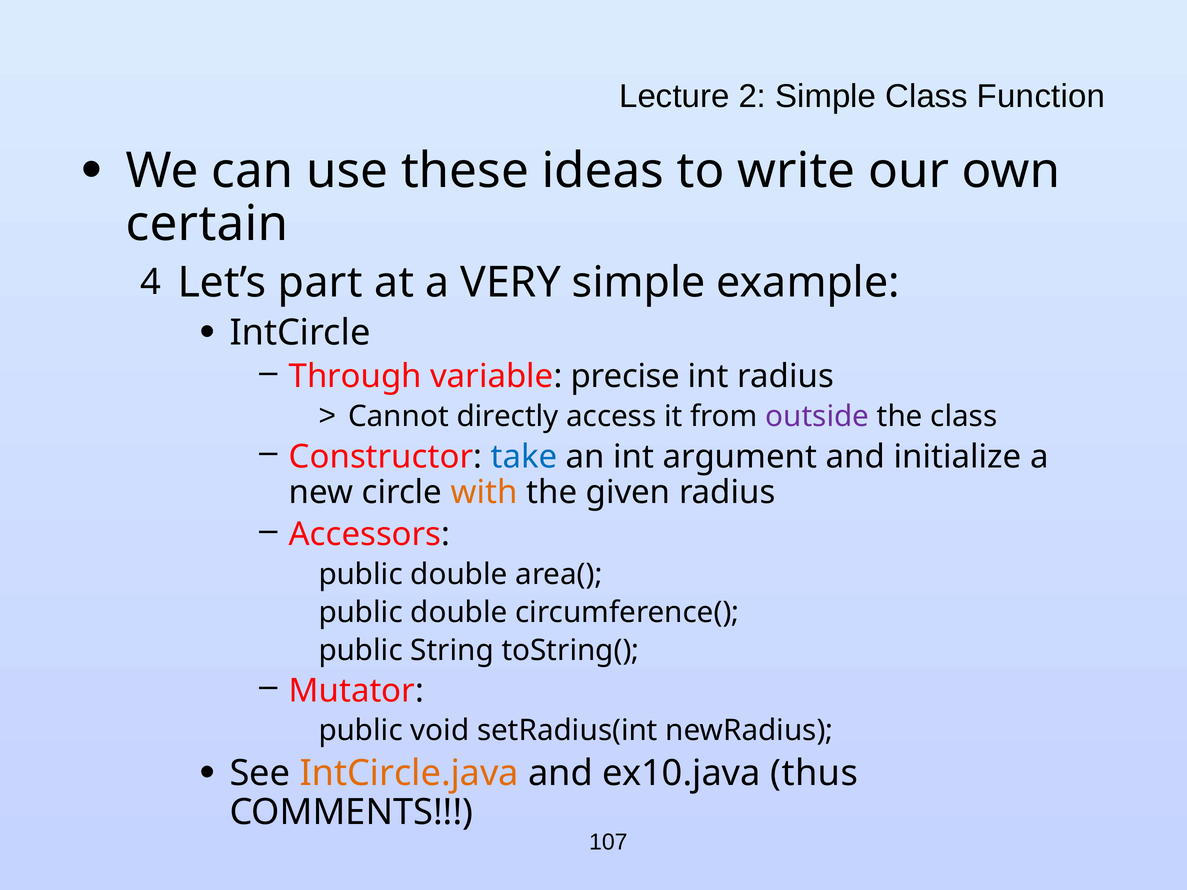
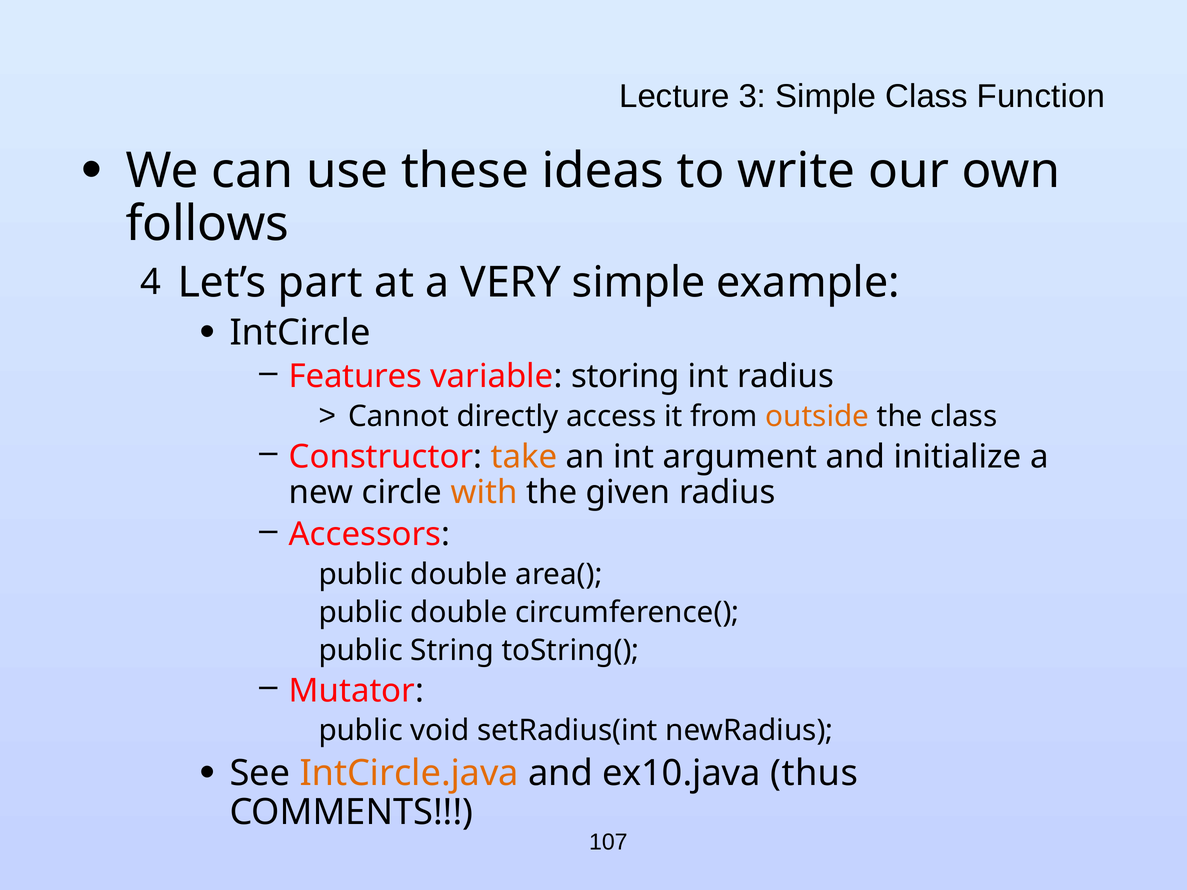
2: 2 -> 3 (752, 96)
certain: certain -> follows (207, 224)
Through: Through -> Features (355, 377)
precise: precise -> storing (625, 377)
outside colour: purple -> orange (817, 416)
take colour: blue -> orange (524, 457)
